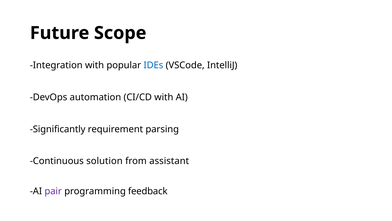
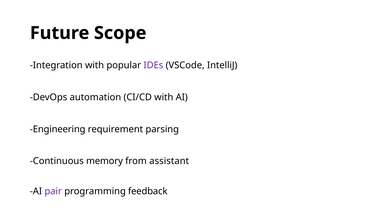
IDEs colour: blue -> purple (153, 65)
Significantly: Significantly -> Engineering (58, 129)
solution: solution -> memory (105, 161)
